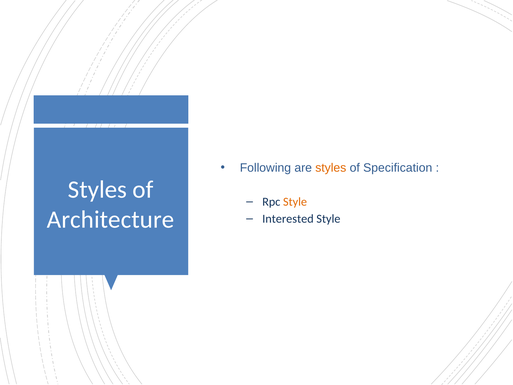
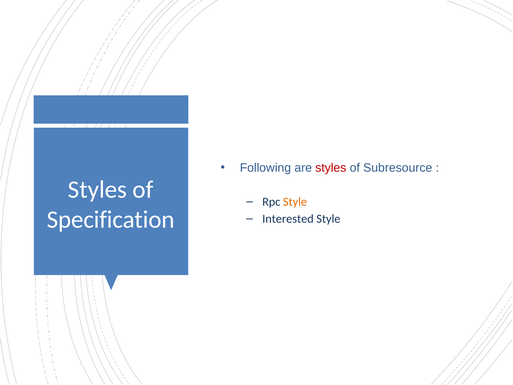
styles colour: orange -> red (331, 168)
Specification: Specification -> Subresource (398, 168)
Architecture: Architecture -> Specification (111, 220)
